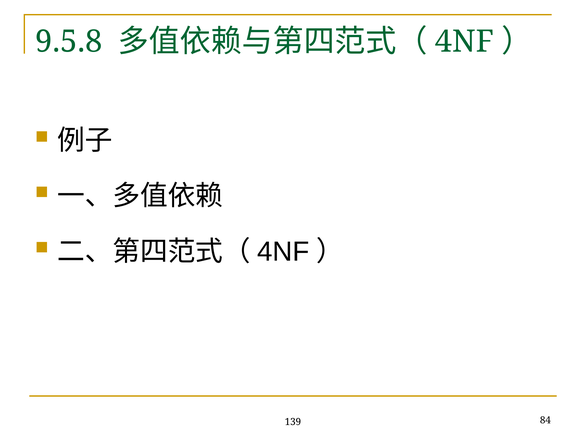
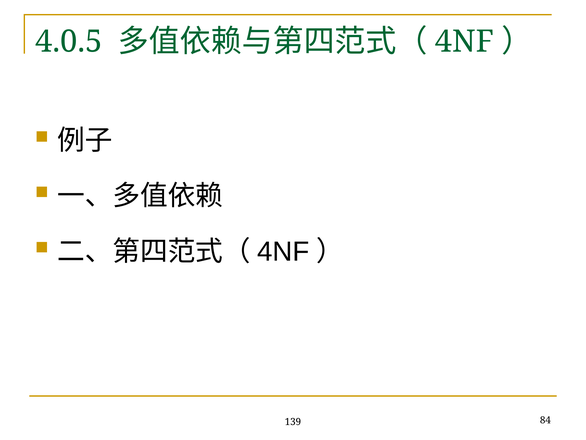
9.5.8: 9.5.8 -> 4.0.5 (69, 41)
